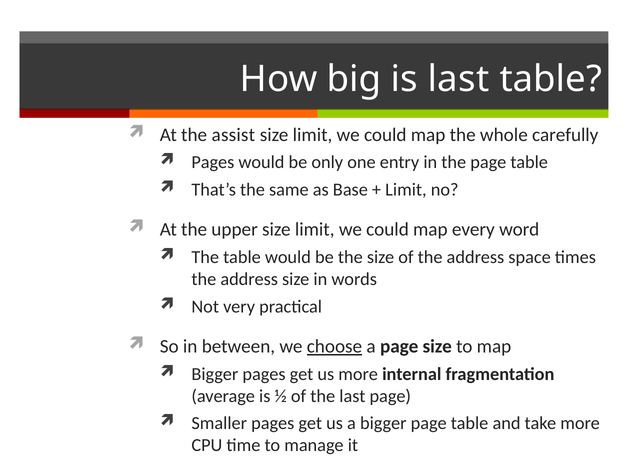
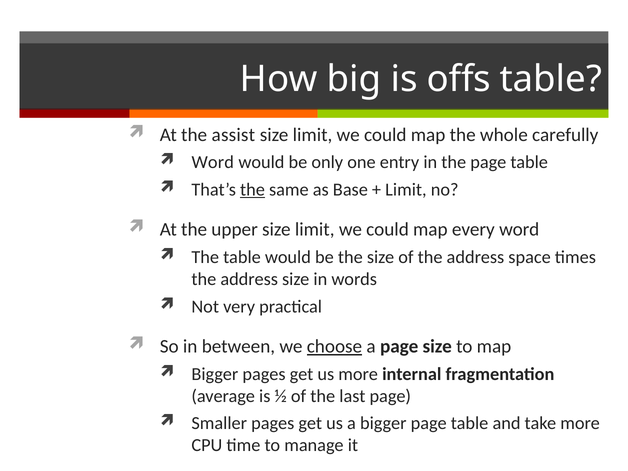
is last: last -> offs (459, 79)
Pages: Pages -> Word (213, 162)
the underline: none -> present (253, 190)
